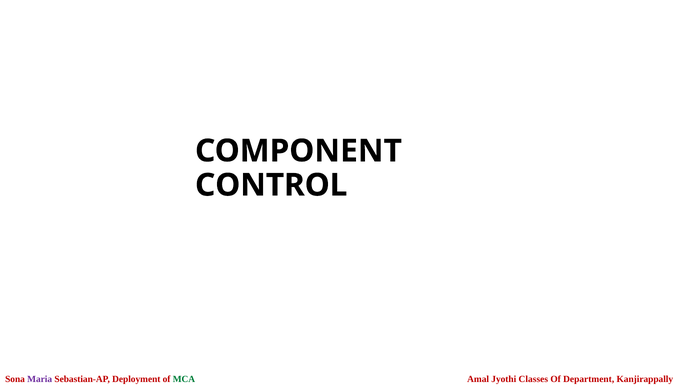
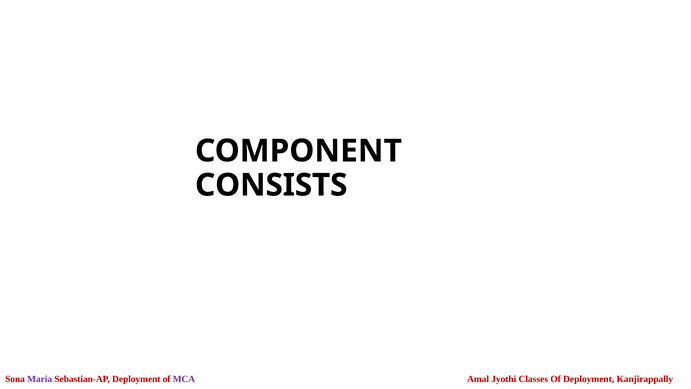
CONTROL: CONTROL -> CONSISTS (271, 185)
MCA colour: green -> purple (184, 379)
Of Department: Department -> Deployment (589, 379)
